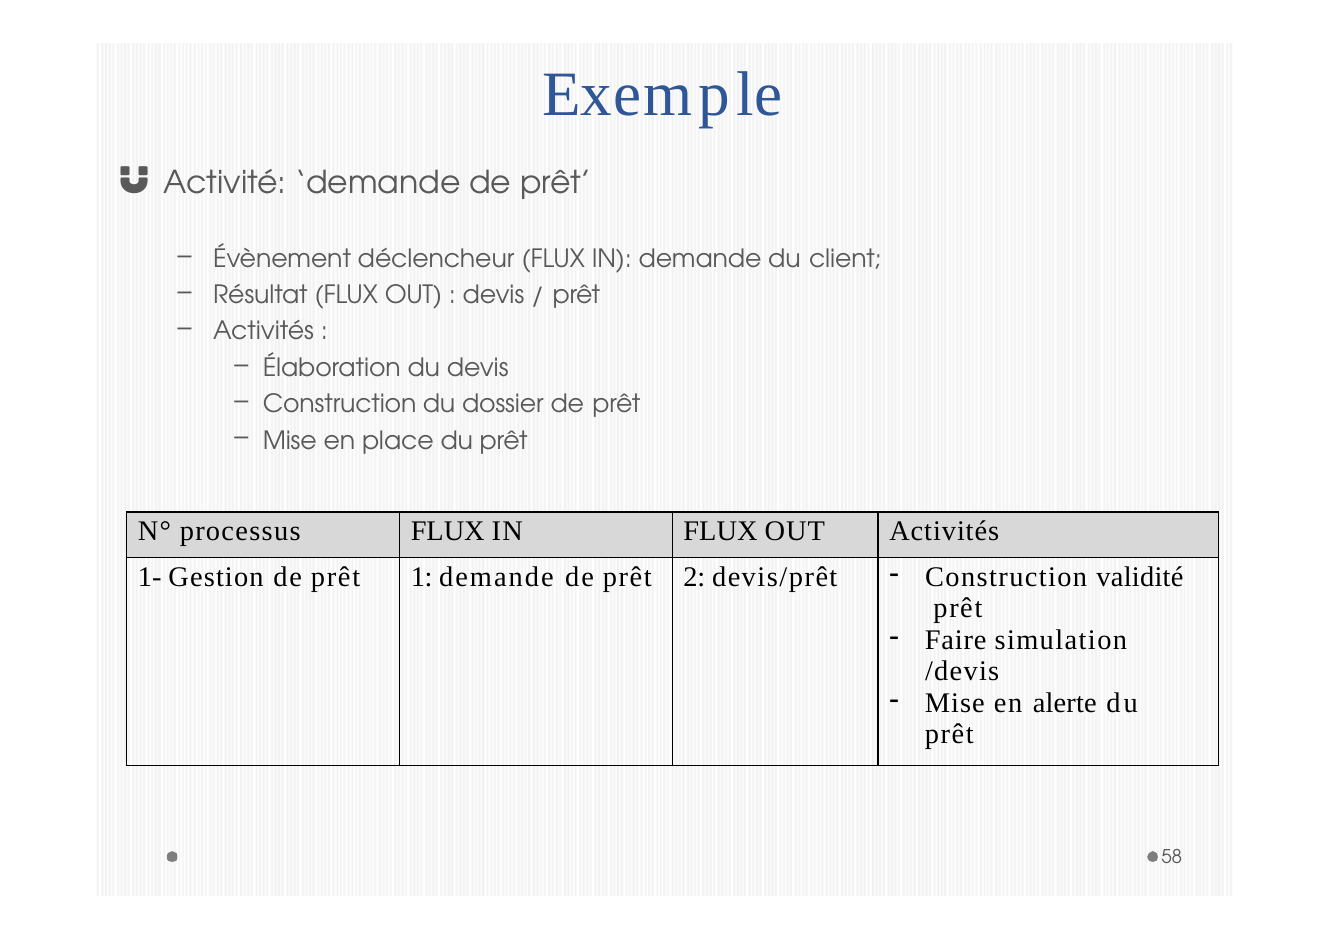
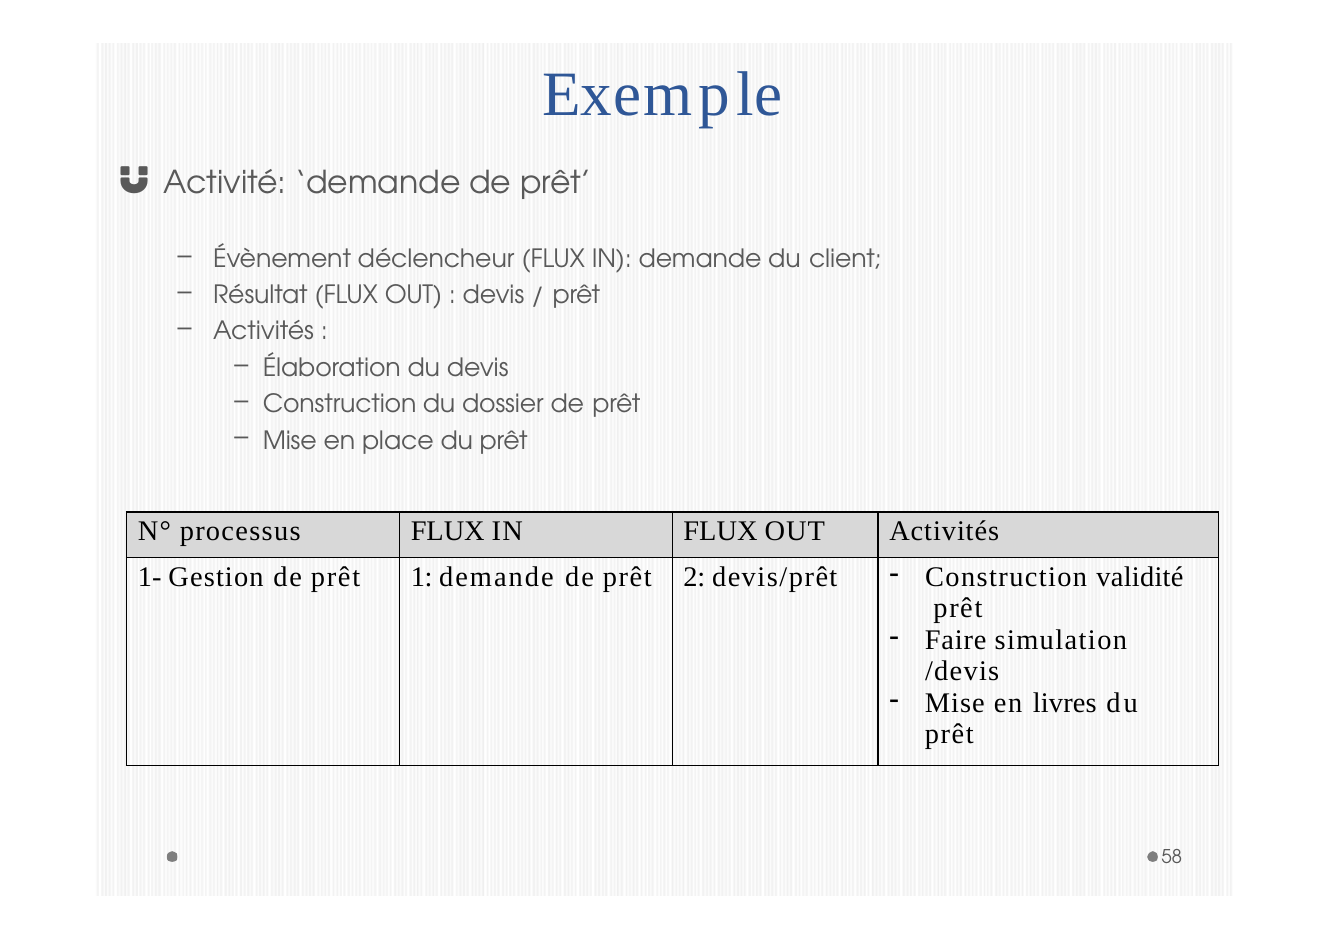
alerte: alerte -> livres (1065, 703)
